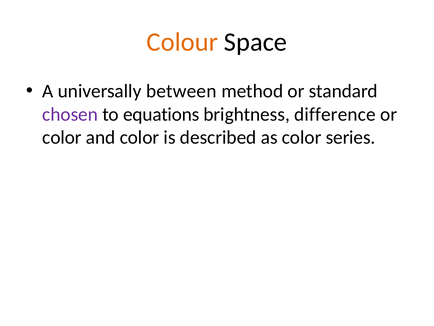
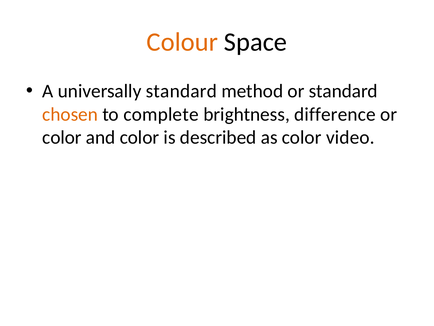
universally between: between -> standard (181, 91)
chosen colour: purple -> orange (70, 114)
equations: equations -> complete (161, 114)
series: series -> video (350, 137)
